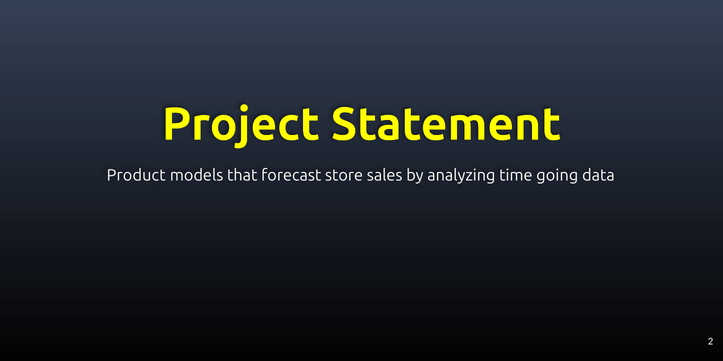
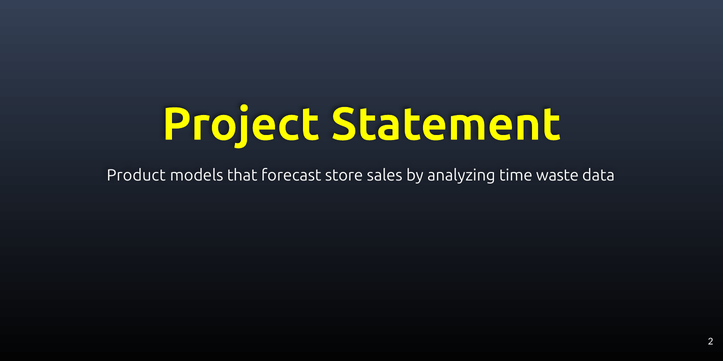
going: going -> waste (557, 176)
